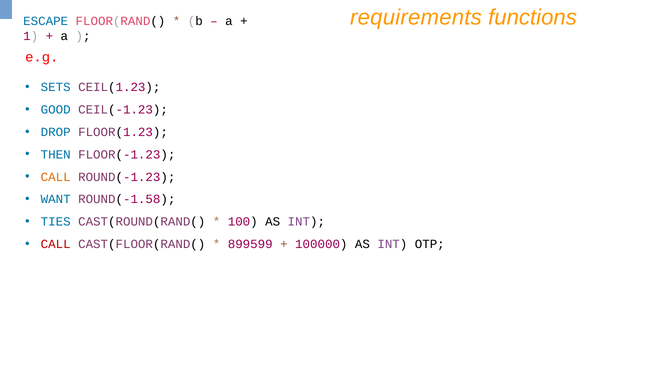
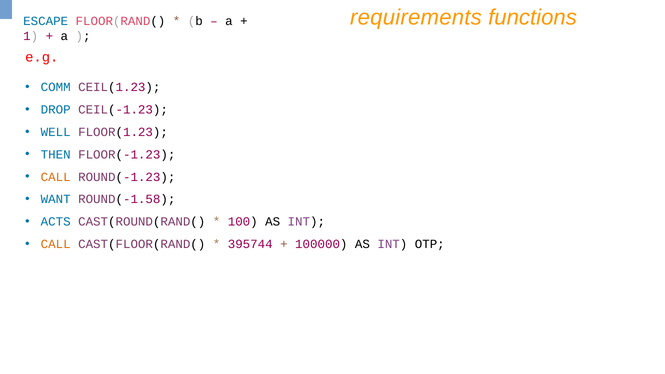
SETS: SETS -> COMM (56, 87)
GOOD: GOOD -> DROP (56, 110)
DROP: DROP -> WELL (56, 132)
TIES: TIES -> ACTS (56, 222)
CALL colour: red -> orange (56, 244)
899599: 899599 -> 395744 (250, 244)
